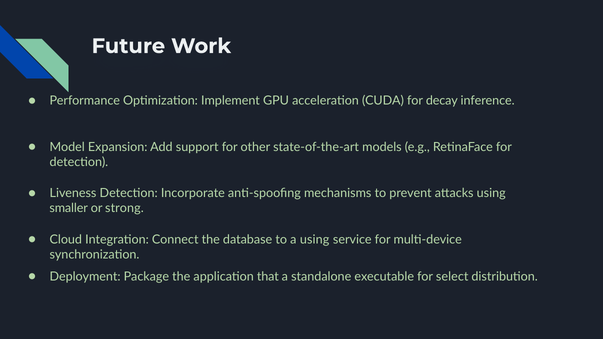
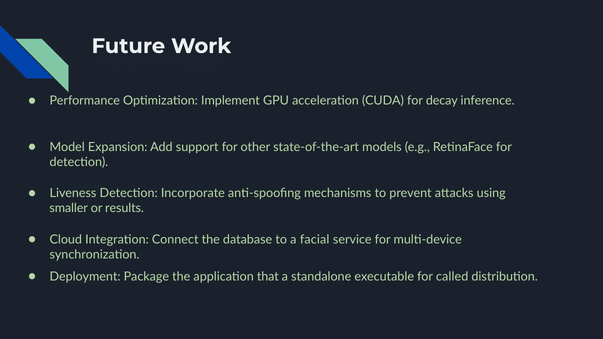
strong: strong -> results (125, 208)
a using: using -> facial (315, 240)
select: select -> called (452, 277)
